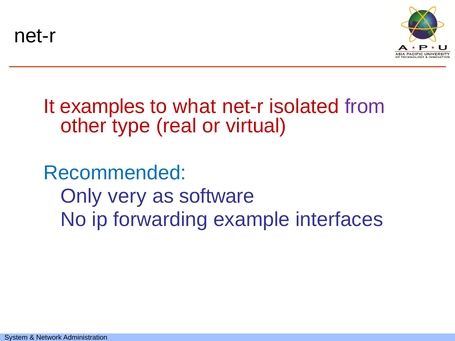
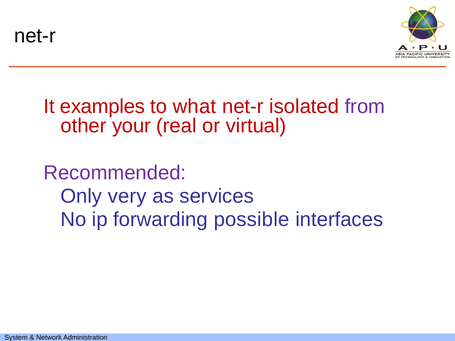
type: type -> your (131, 126)
Recommended colour: blue -> purple (115, 173)
software: software -> services (217, 196)
example: example -> possible (252, 220)
